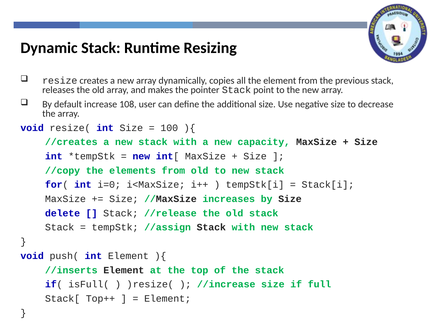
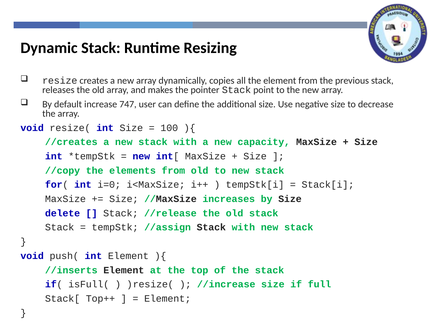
108: 108 -> 747 (128, 104)
